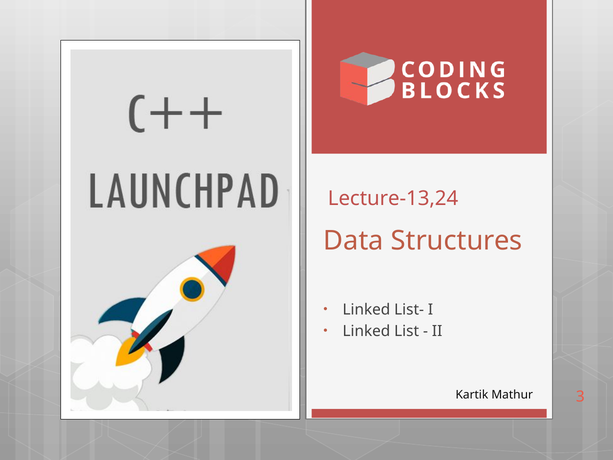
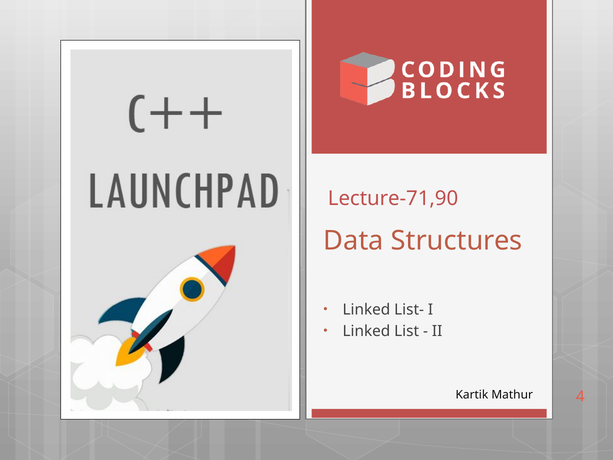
Lecture-13,24: Lecture-13,24 -> Lecture-71,90 (393, 198)
3: 3 -> 4 (580, 397)
